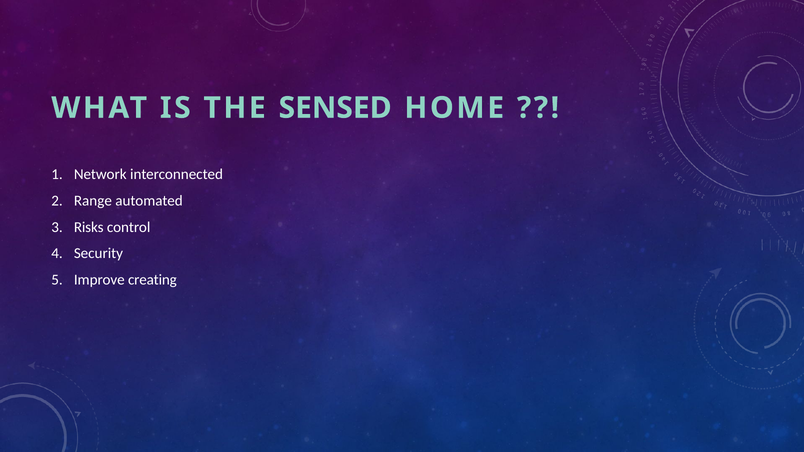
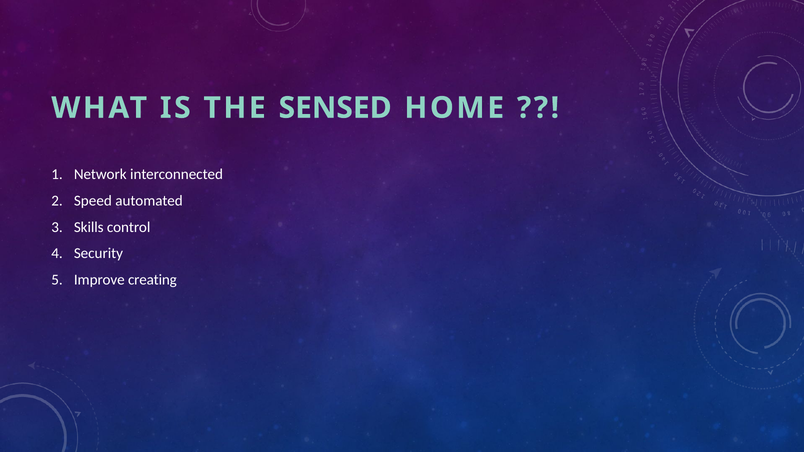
Range: Range -> Speed (93, 201)
Risks: Risks -> Skills (89, 227)
